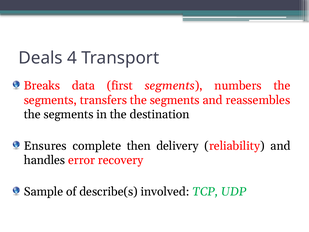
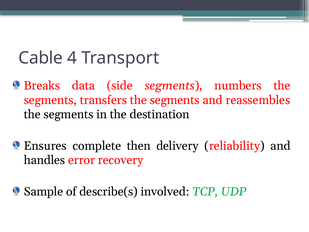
Deals: Deals -> Cable (41, 58)
first: first -> side (120, 86)
